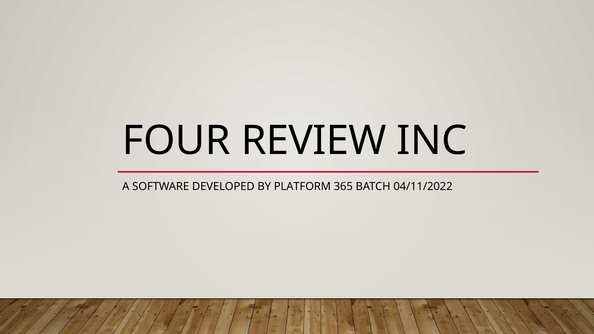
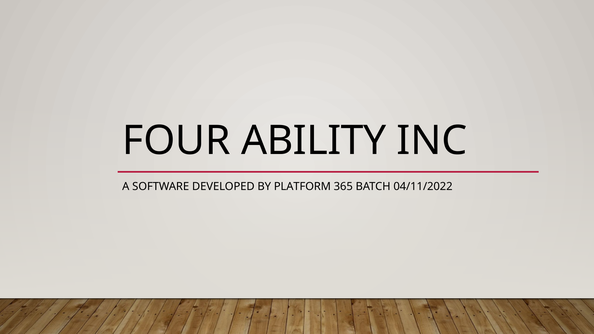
REVIEW: REVIEW -> ABILITY (314, 141)
